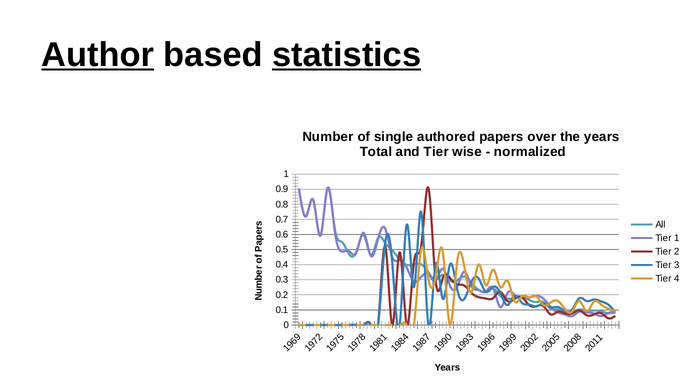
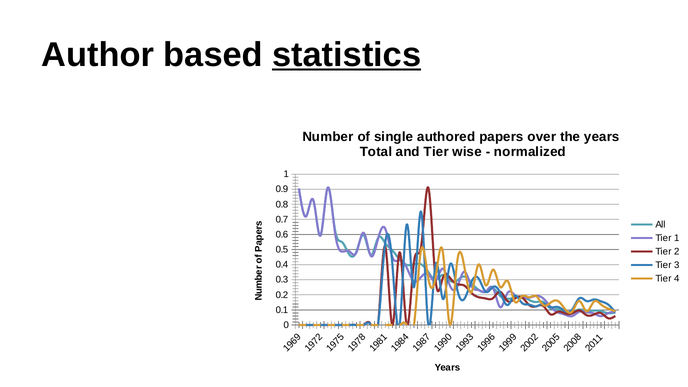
Author underline: present -> none (98, 55)
